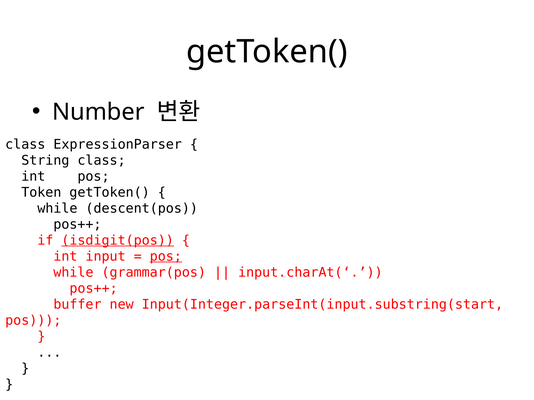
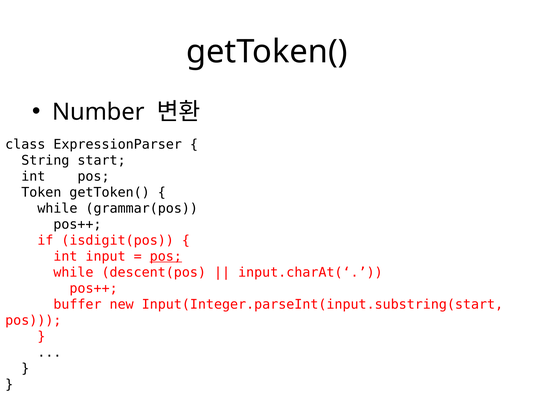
String class: class -> start (102, 161)
descent(pos: descent(pos -> grammar(pos (142, 209)
isdigit(pos underline: present -> none (118, 241)
grammar(pos: grammar(pos -> descent(pos (154, 273)
